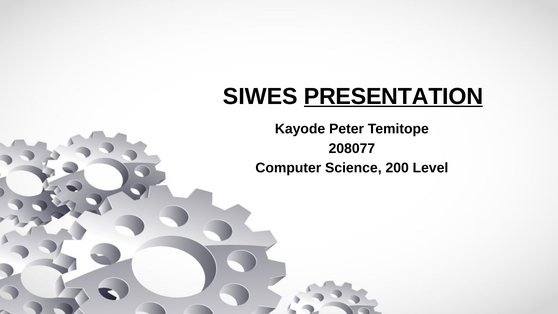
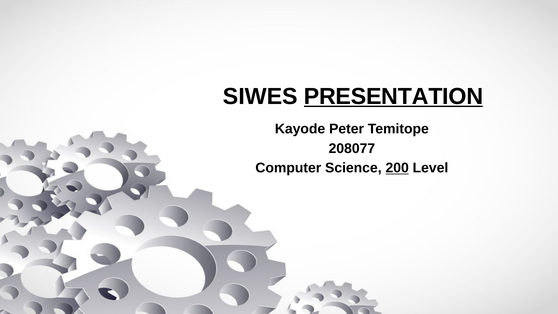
200 underline: none -> present (397, 168)
